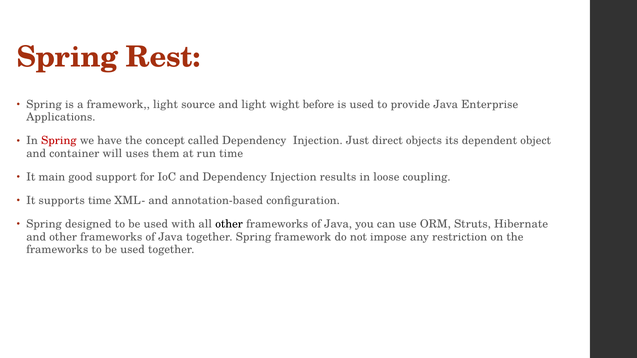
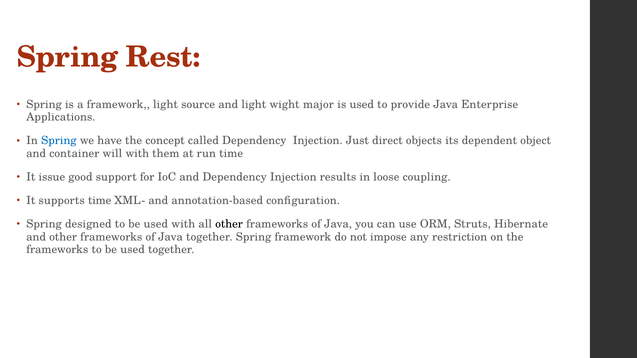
before: before -> major (318, 105)
Spring colour: red -> blue (59, 141)
will uses: uses -> with (137, 154)
main: main -> issue (52, 177)
